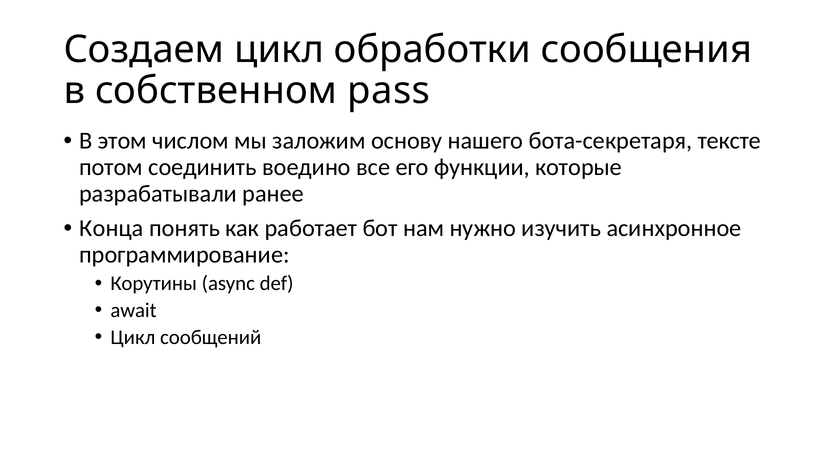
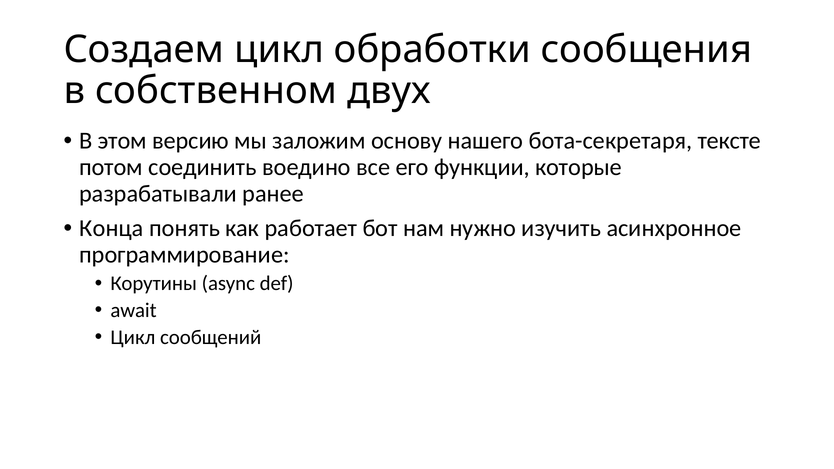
pass: pass -> двух (389, 91)
числом: числом -> версию (191, 141)
